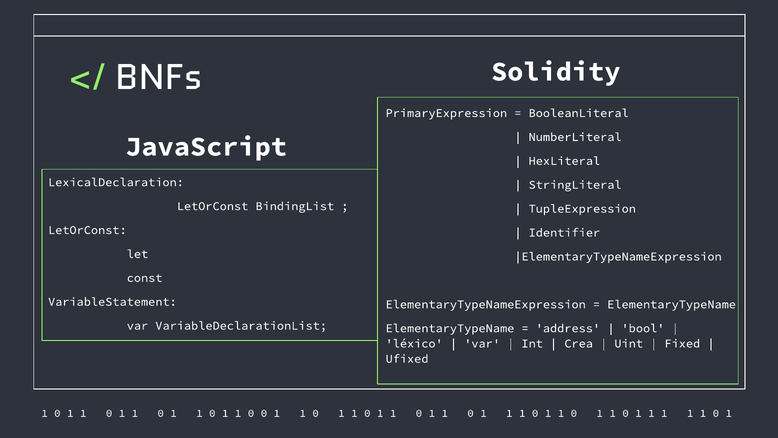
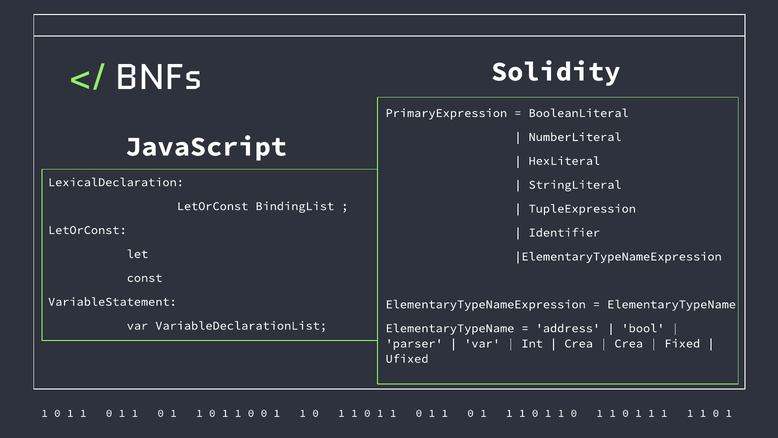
léxico: léxico -> parser (414, 343)
Uint: Uint -> Crea (629, 343)
